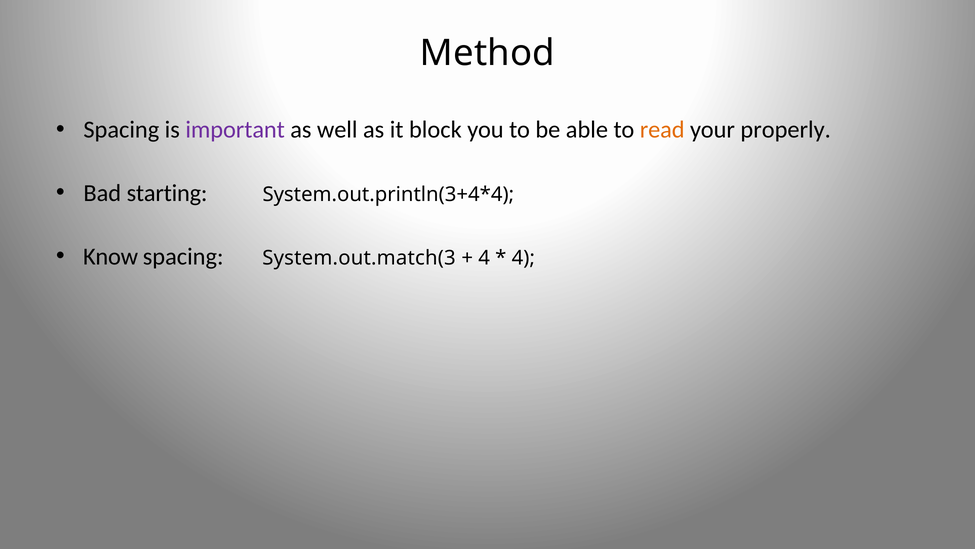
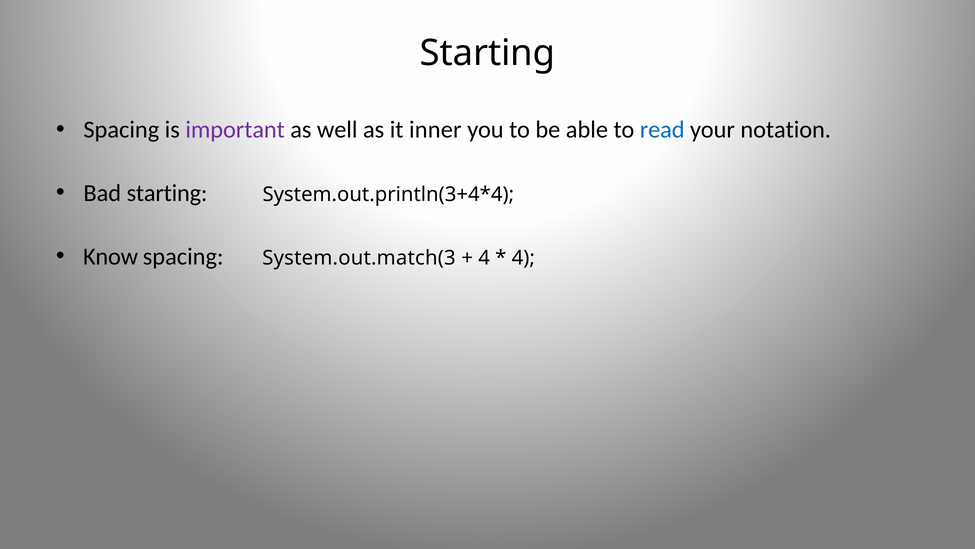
Method: Method -> Starting (488, 53)
block: block -> inner (435, 130)
read colour: orange -> blue (662, 130)
properly: properly -> notation (786, 130)
